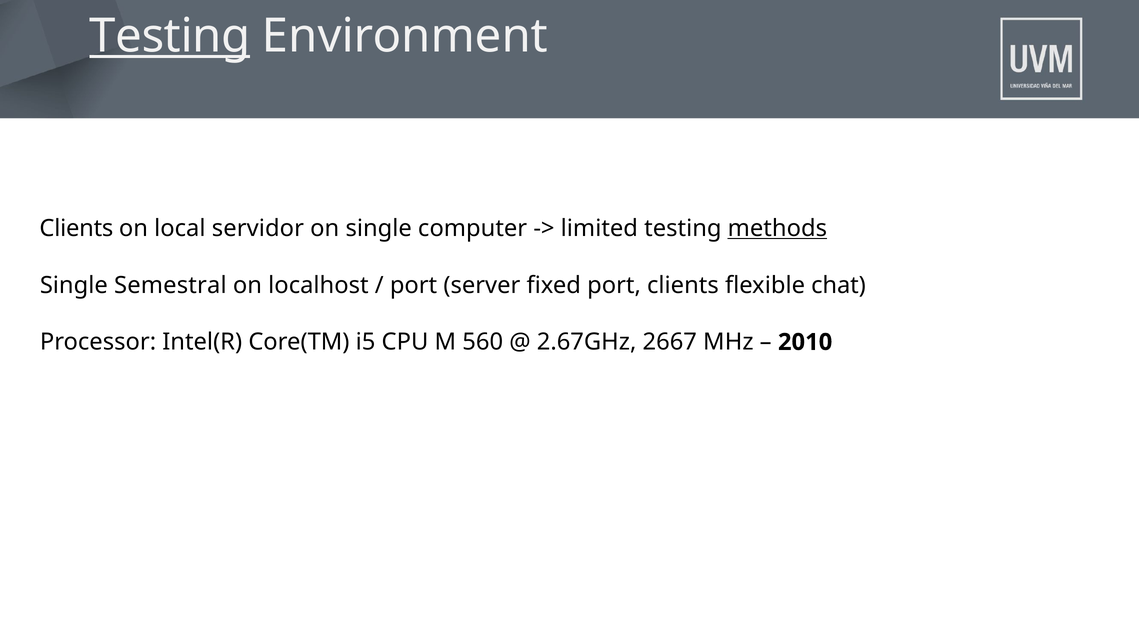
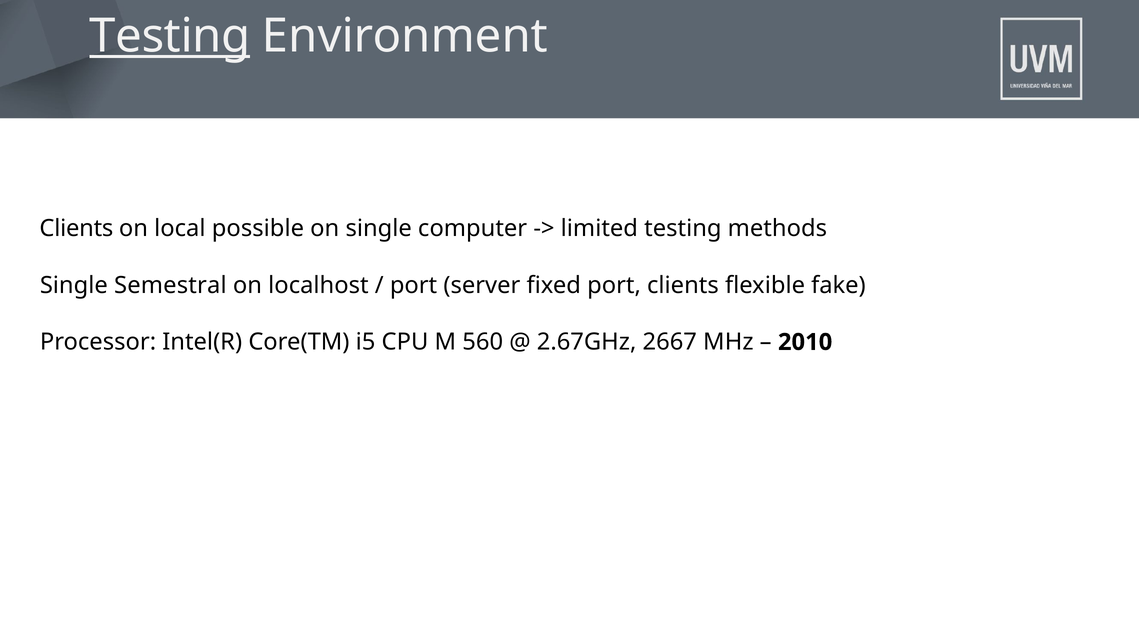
servidor: servidor -> possible (258, 229)
methods underline: present -> none (777, 229)
chat: chat -> fake (838, 286)
